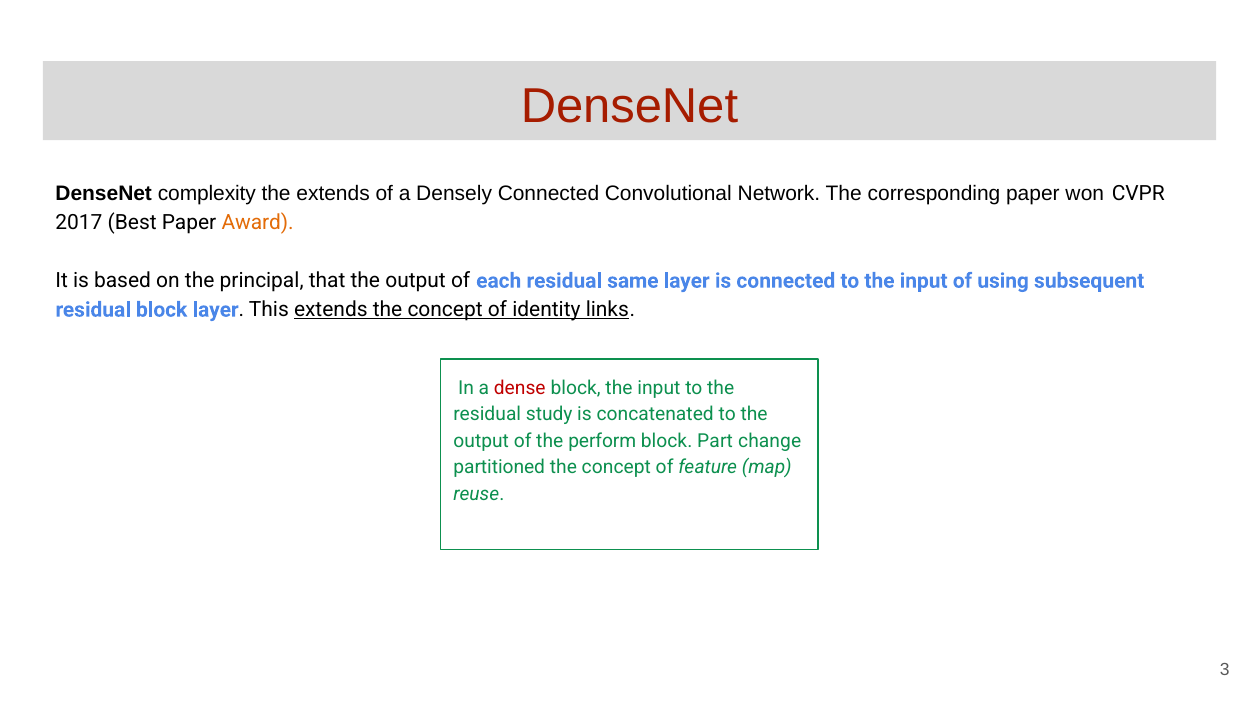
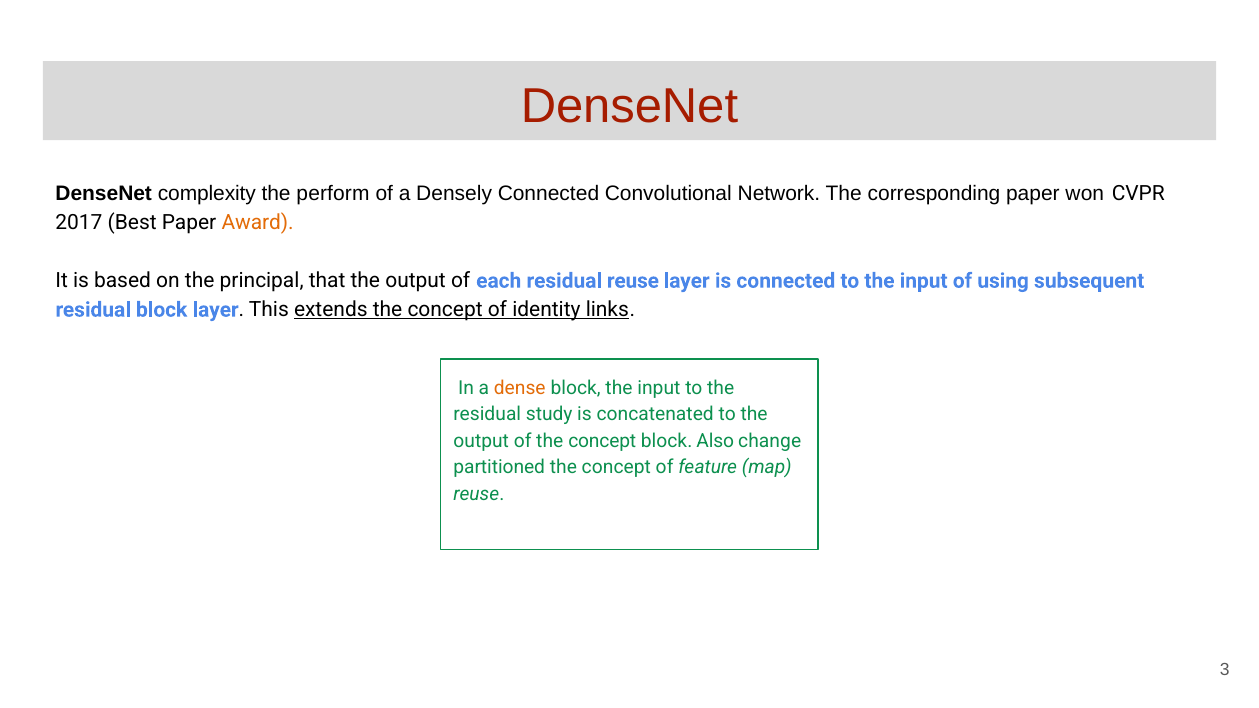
the extends: extends -> perform (333, 194)
residual same: same -> reuse (633, 281)
dense colour: red -> orange (520, 388)
of the perform: perform -> concept (602, 441)
Part: Part -> Also (715, 441)
